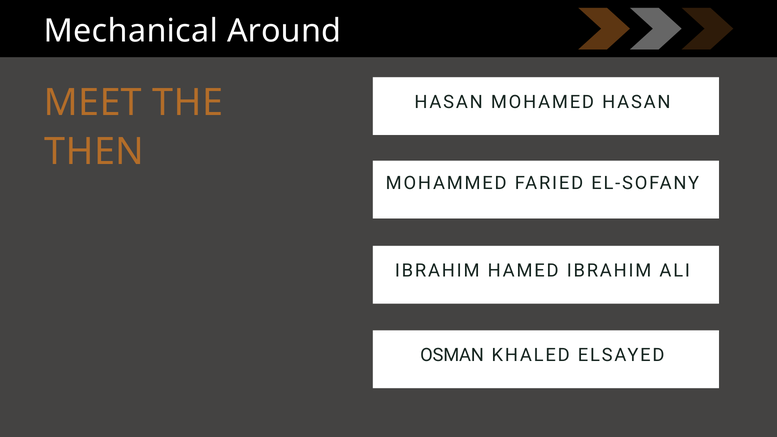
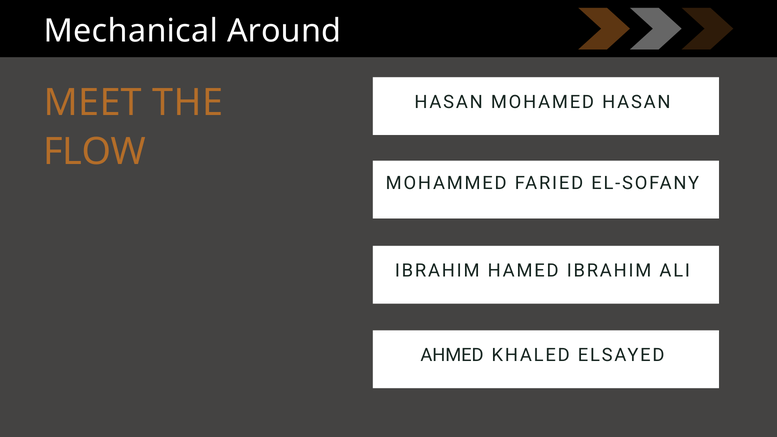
THEN: THEN -> FLOW (95, 152)
OSMAN: OSMAN -> AHMED (452, 355)
